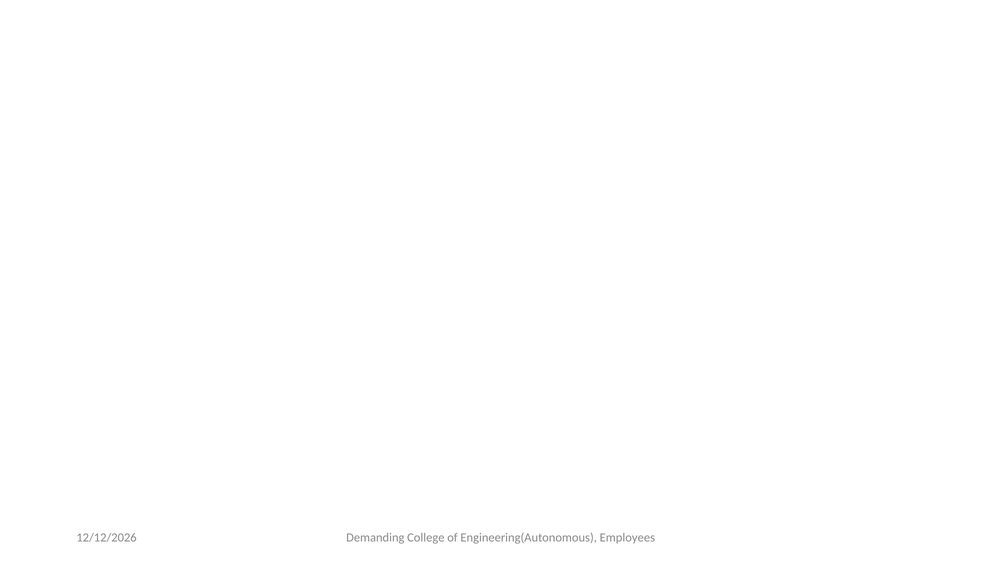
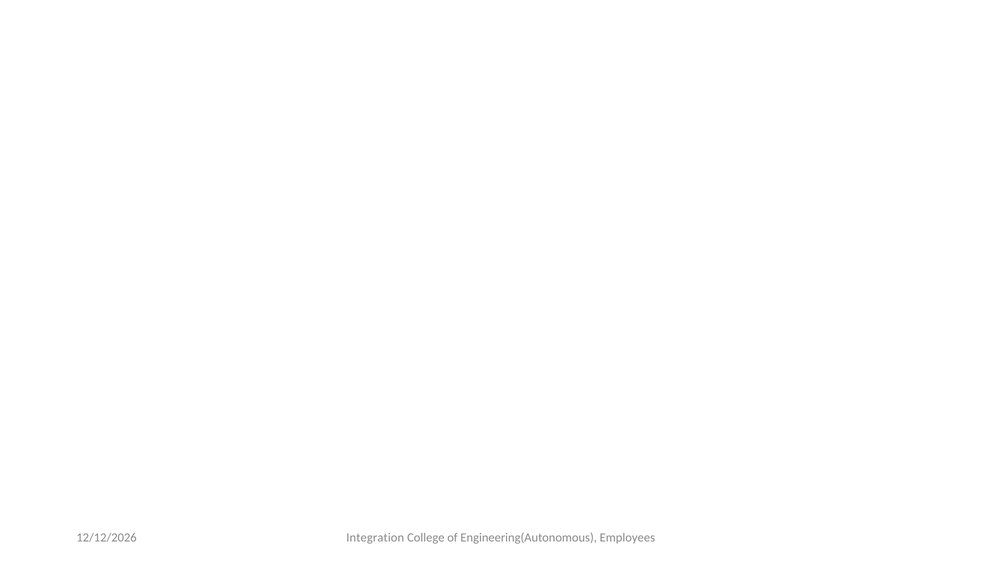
Demanding: Demanding -> Integration (375, 538)
